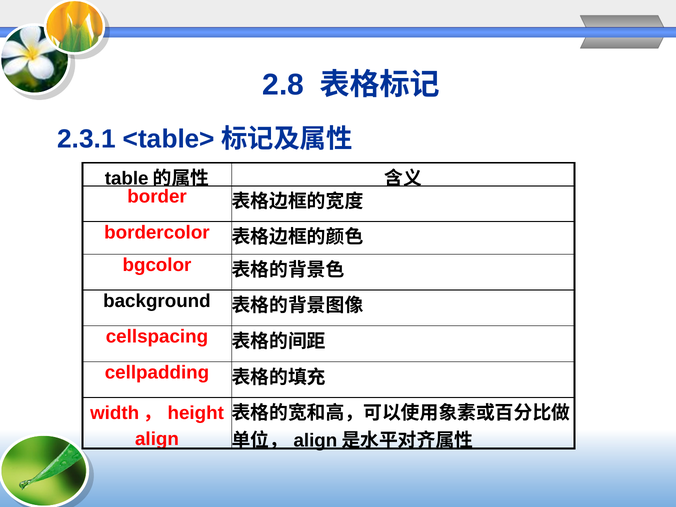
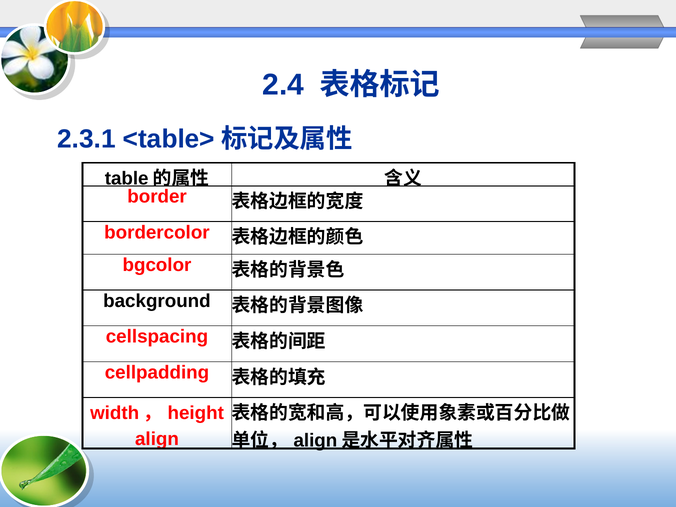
2.8: 2.8 -> 2.4 (283, 85)
